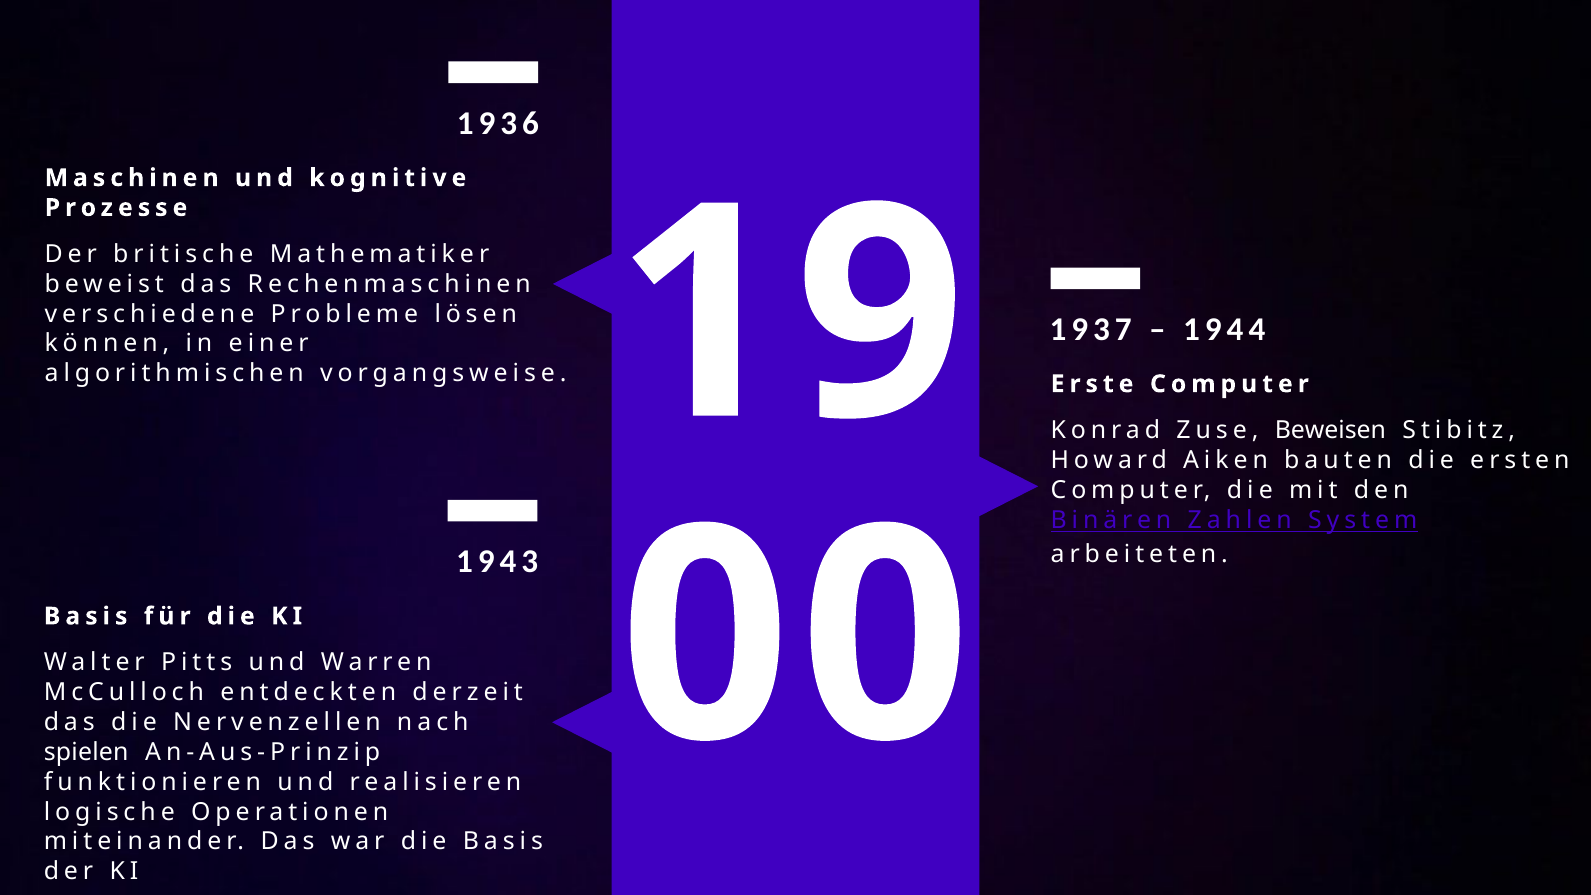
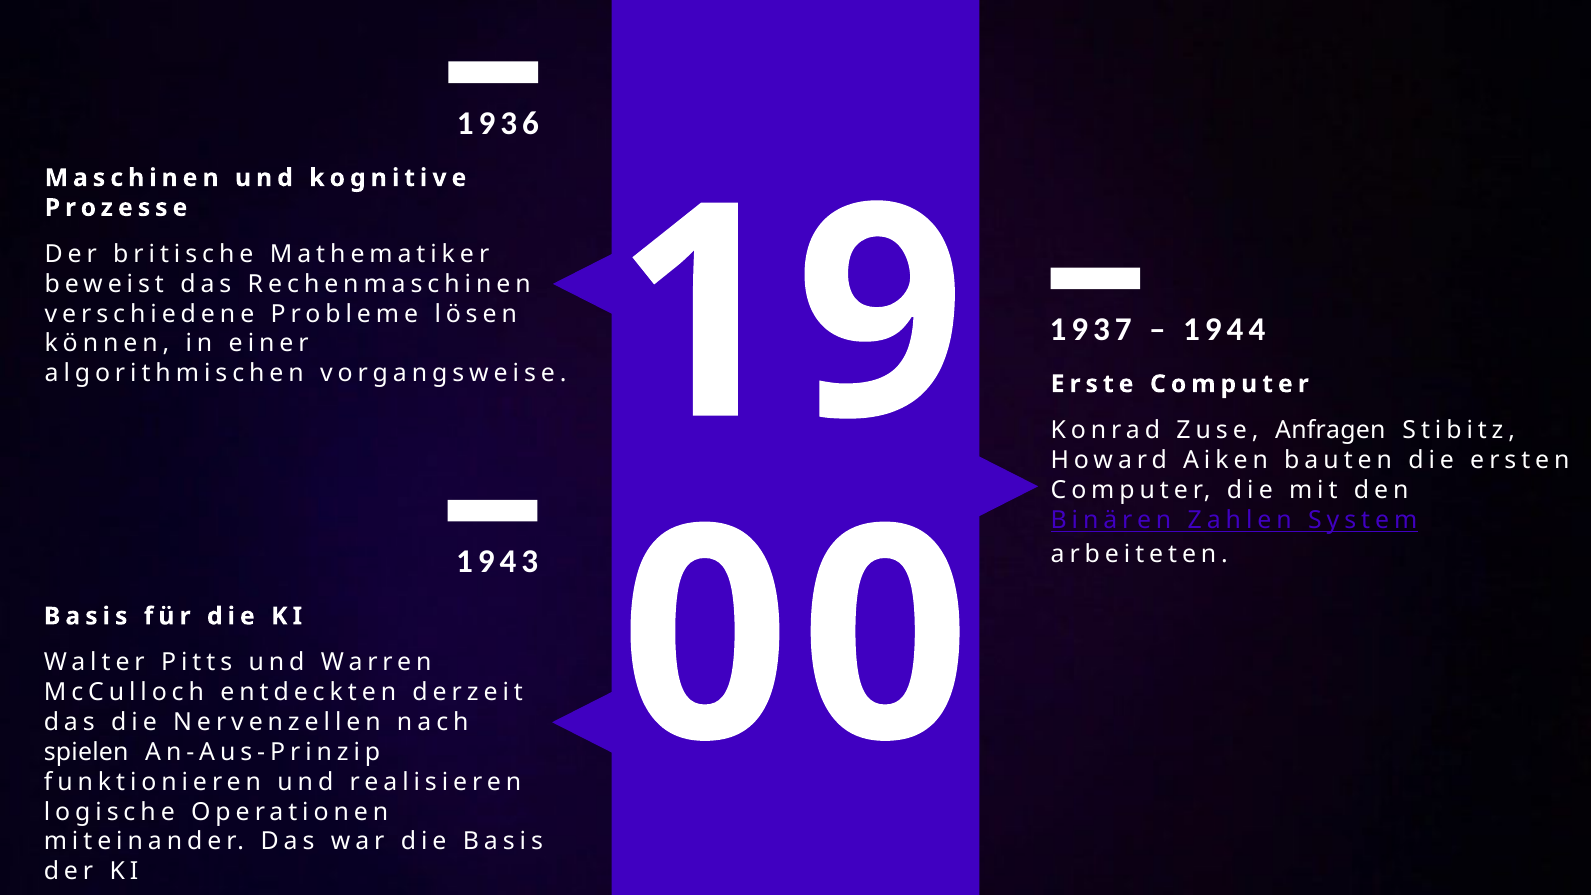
Beweisen: Beweisen -> Anfragen (1330, 430)
